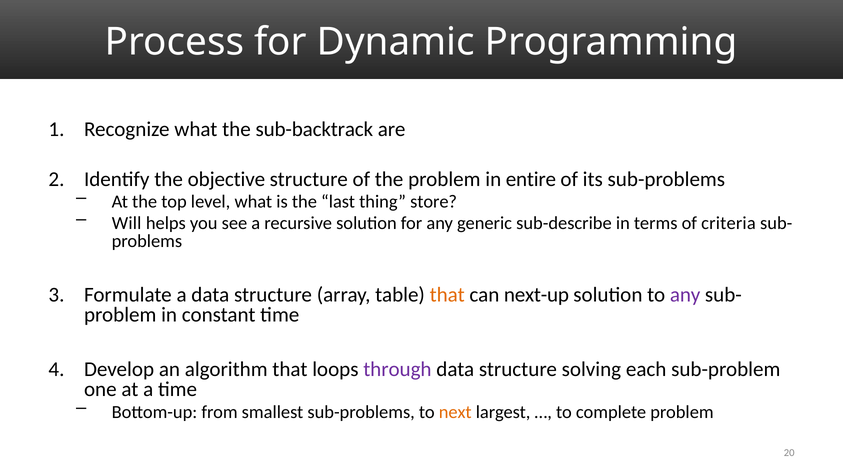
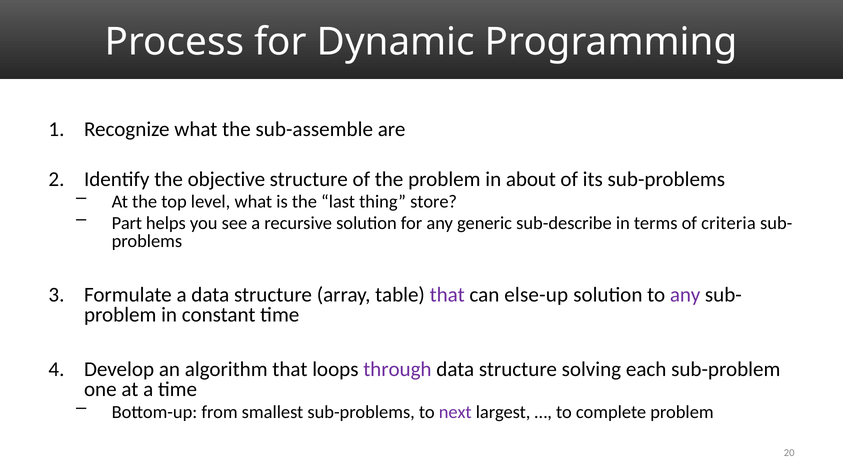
sub-backtrack: sub-backtrack -> sub-assemble (314, 129)
entire: entire -> about (531, 179)
Will: Will -> Part (127, 223)
that colour: orange -> purple (447, 295)
next-up: next-up -> else-up (536, 295)
next colour: orange -> purple (455, 412)
